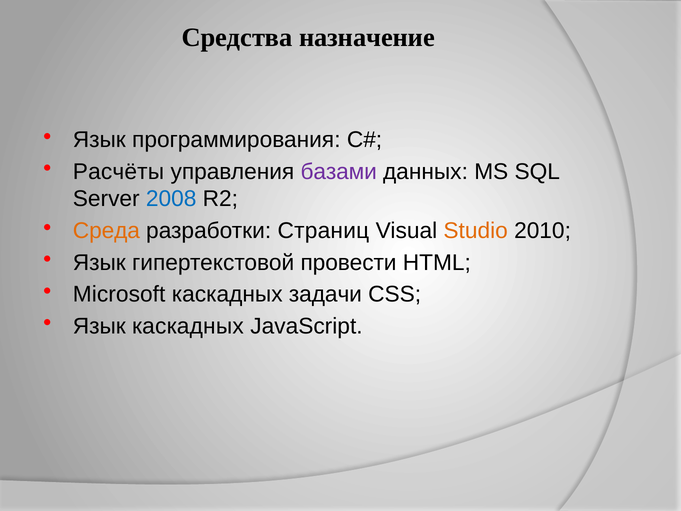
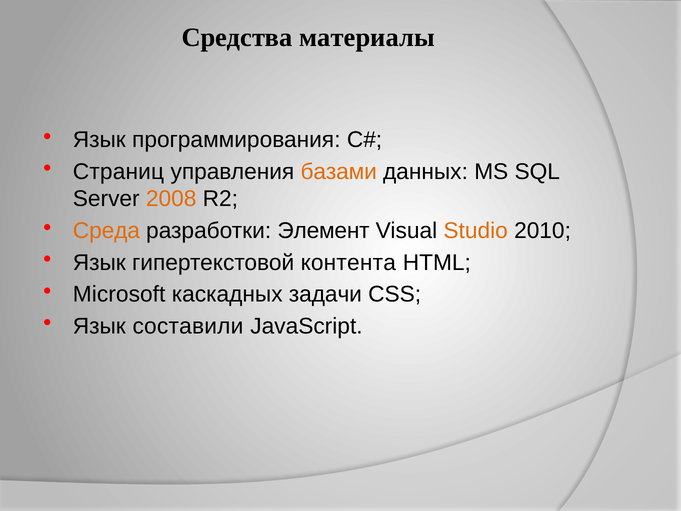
назначение: назначение -> материалы (367, 37)
Расчёты: Расчёты -> Страниц (118, 172)
базами colour: purple -> orange (339, 172)
2008 colour: blue -> orange (171, 199)
Страниц: Страниц -> Элемент (324, 231)
провести: провести -> контента (348, 262)
Язык каскадных: каскадных -> составили (188, 326)
